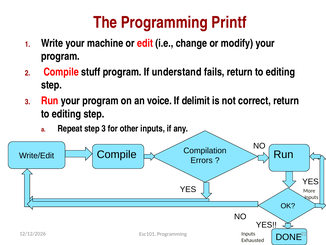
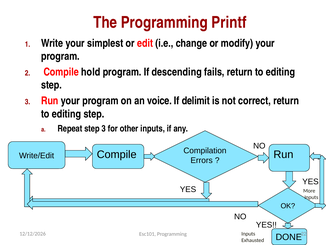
machine: machine -> simplest (105, 43)
stuff: stuff -> hold (91, 72)
understand: understand -> descending (177, 72)
